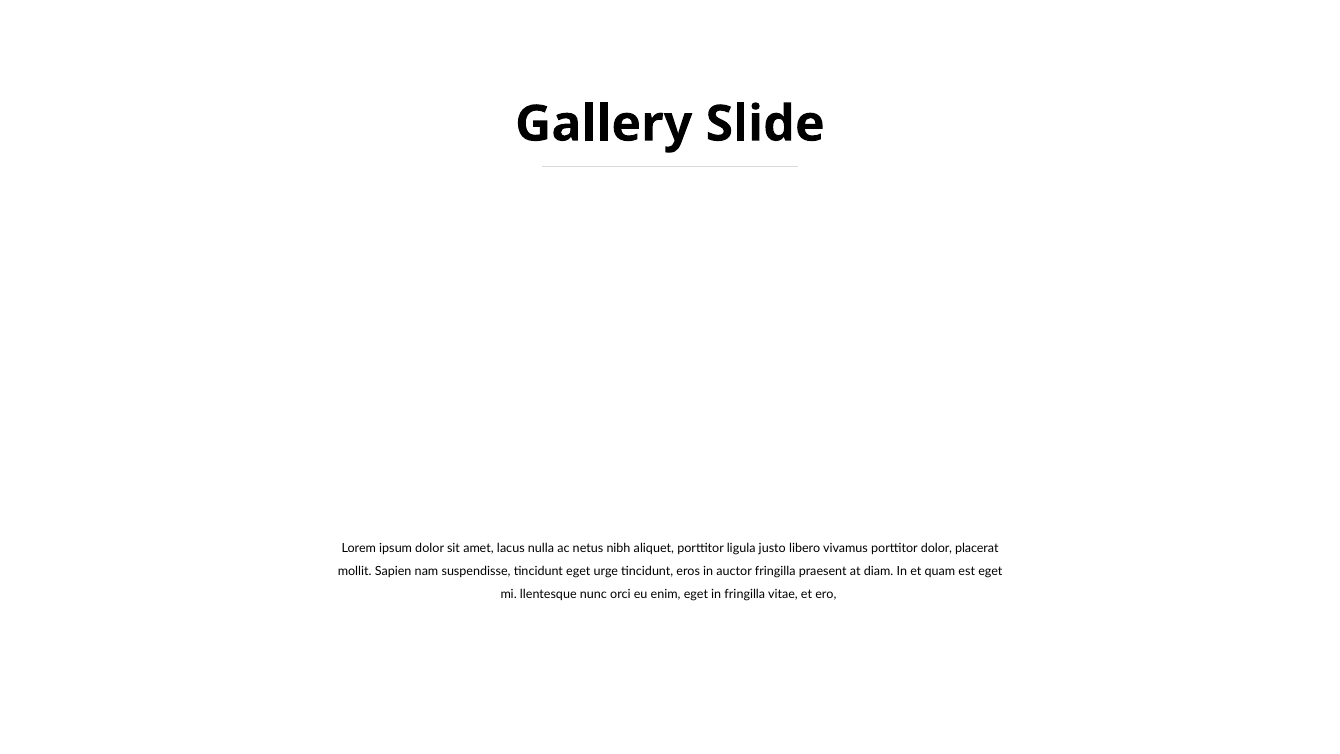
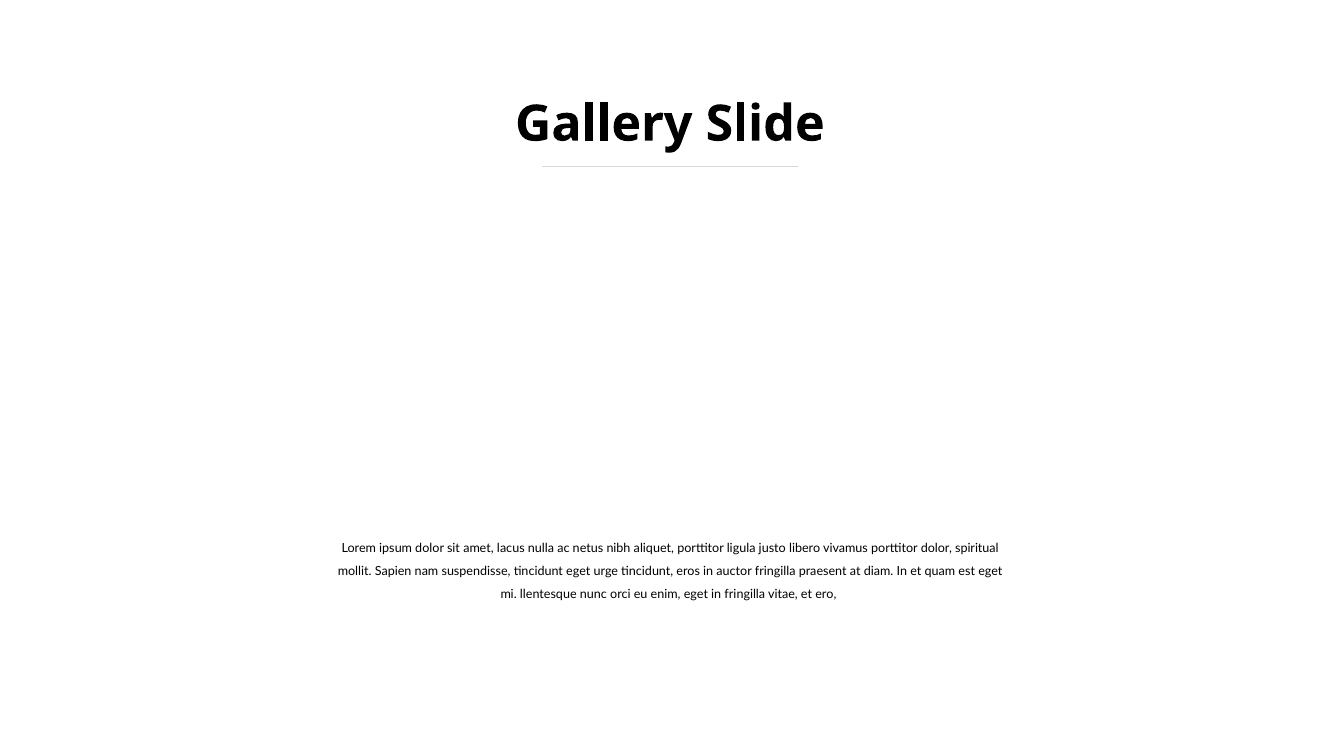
placerat: placerat -> spiritual (977, 548)
